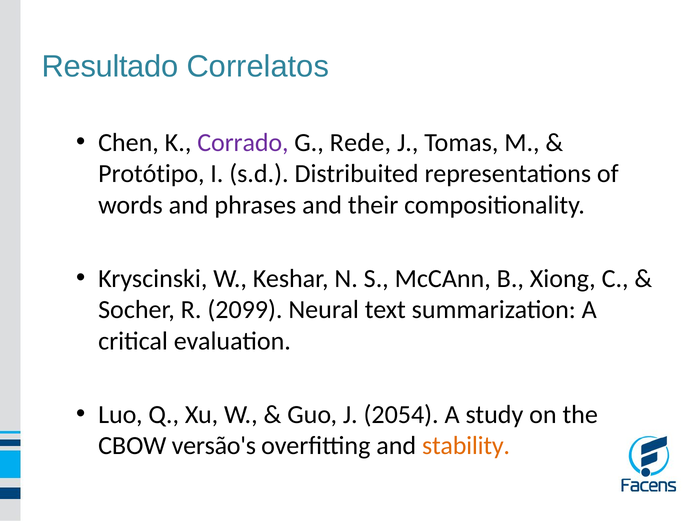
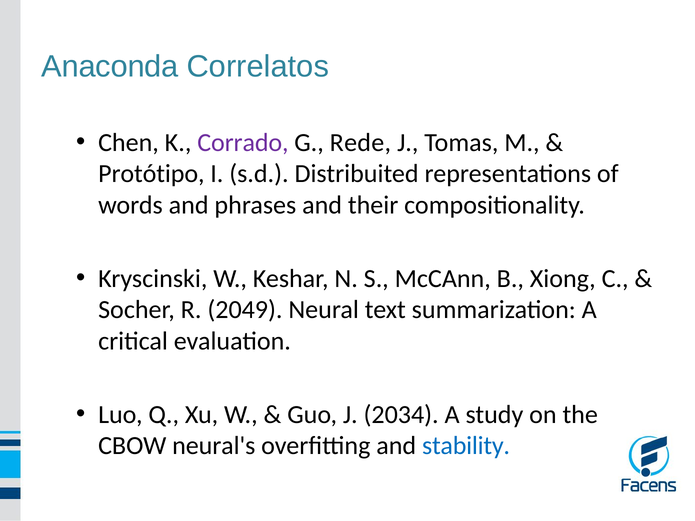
Resultado: Resultado -> Anaconda (110, 66)
2099: 2099 -> 2049 (245, 310)
2054: 2054 -> 2034 (401, 415)
versão's: versão's -> neural's (214, 446)
stability colour: orange -> blue (466, 446)
